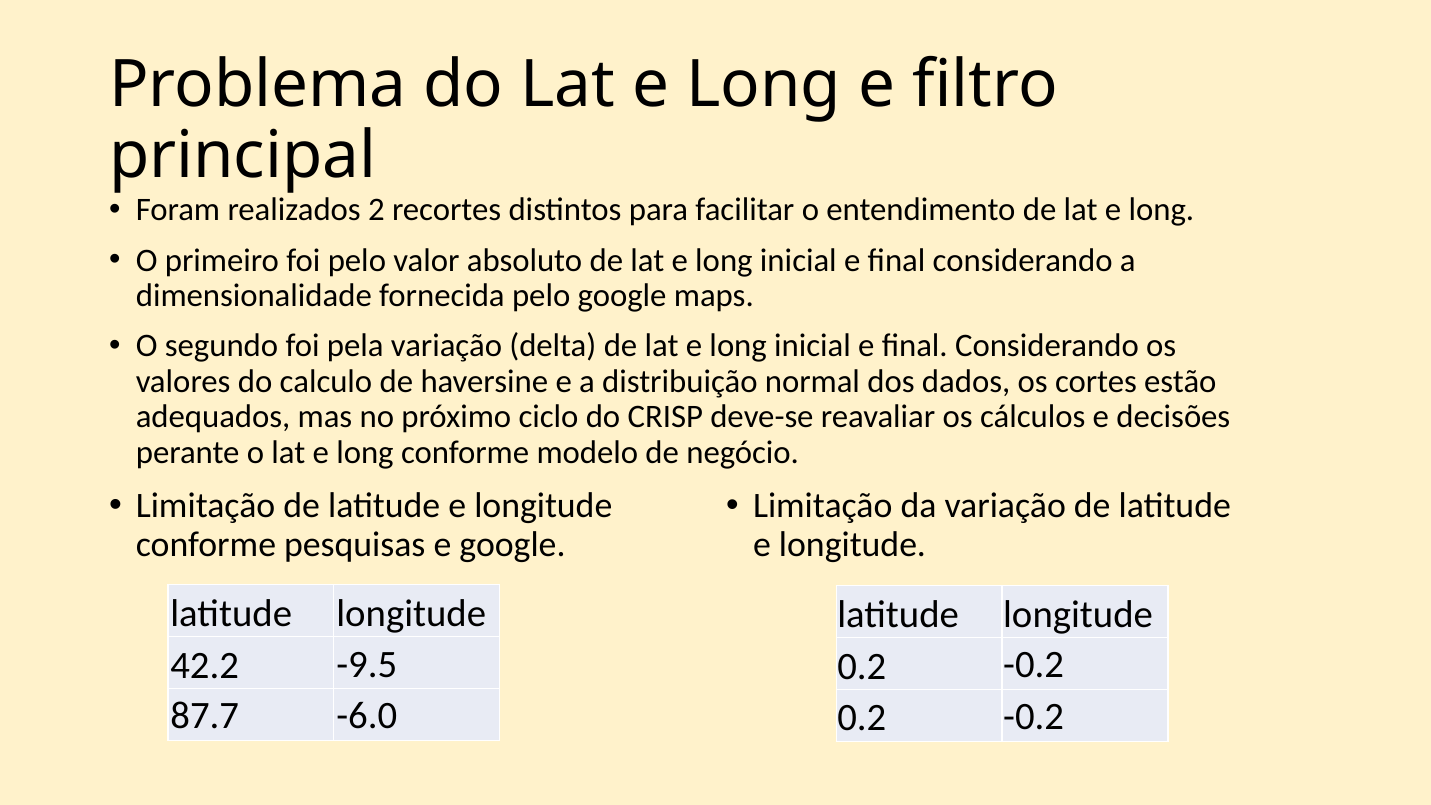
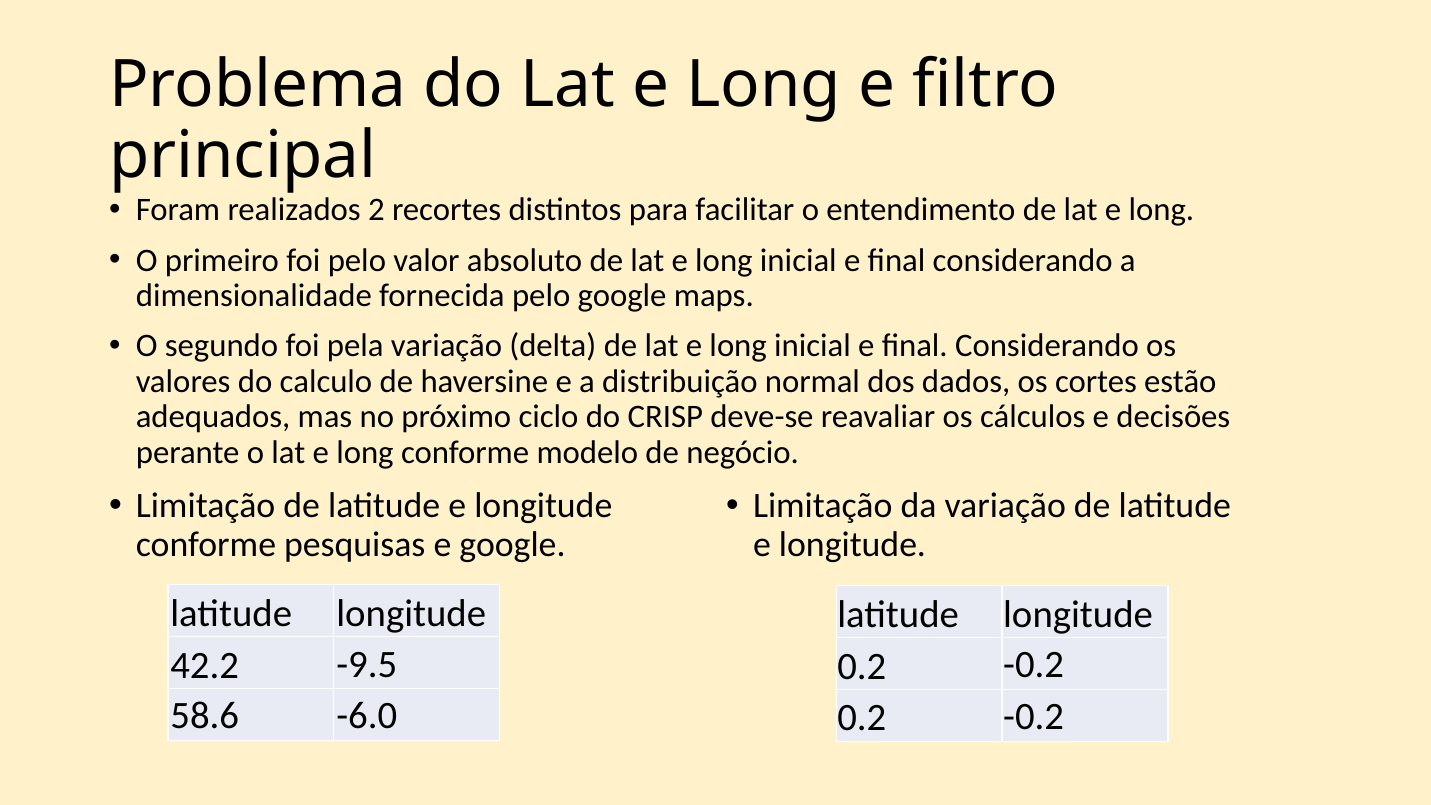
87.7: 87.7 -> 58.6 (205, 716)
